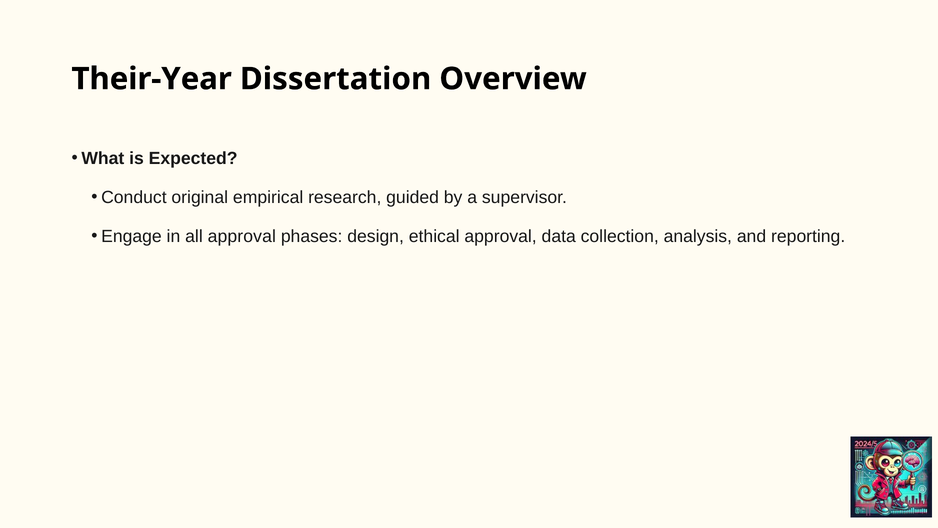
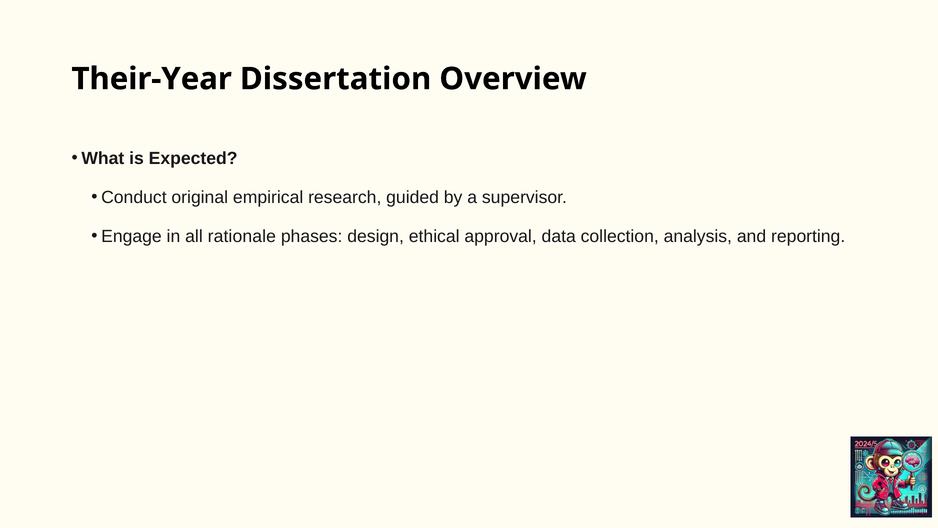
all approval: approval -> rationale (242, 236)
